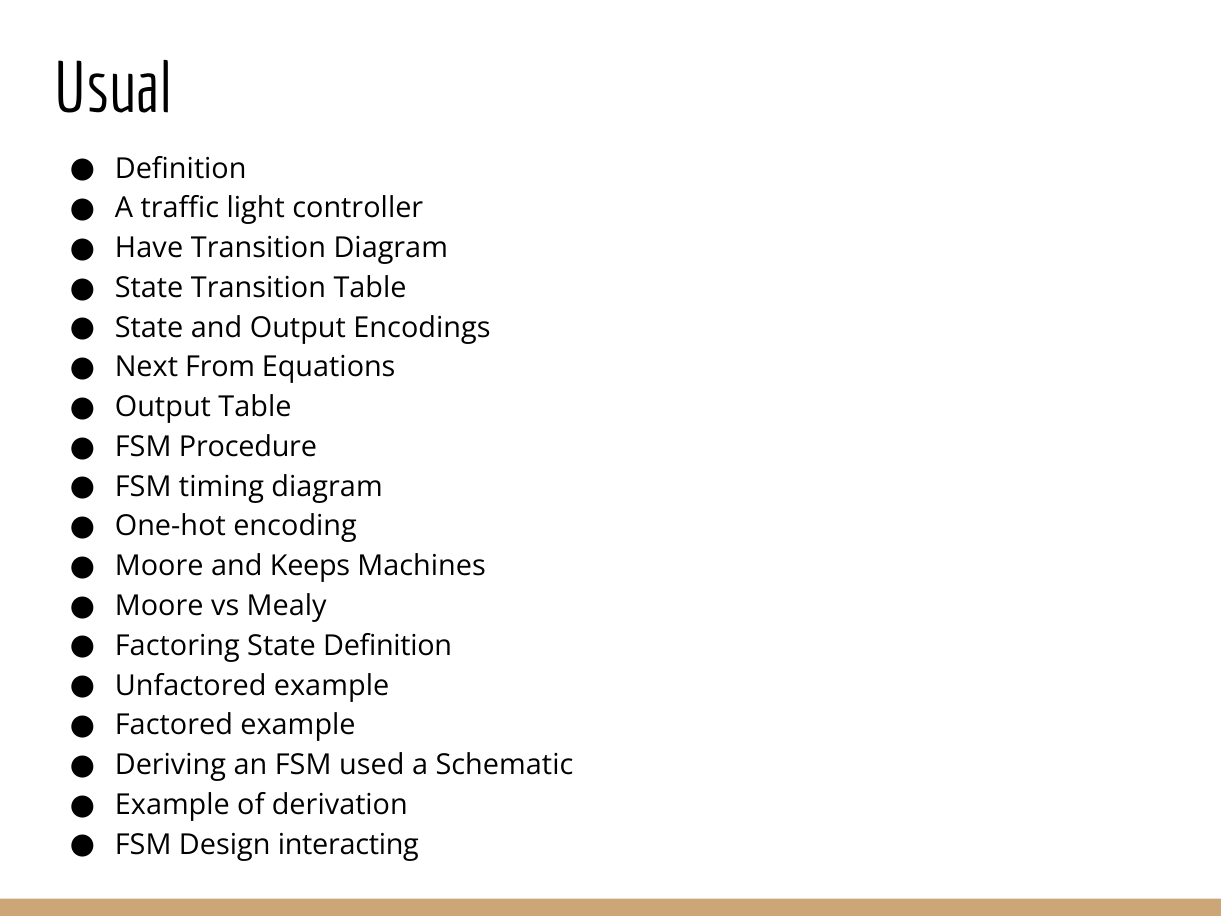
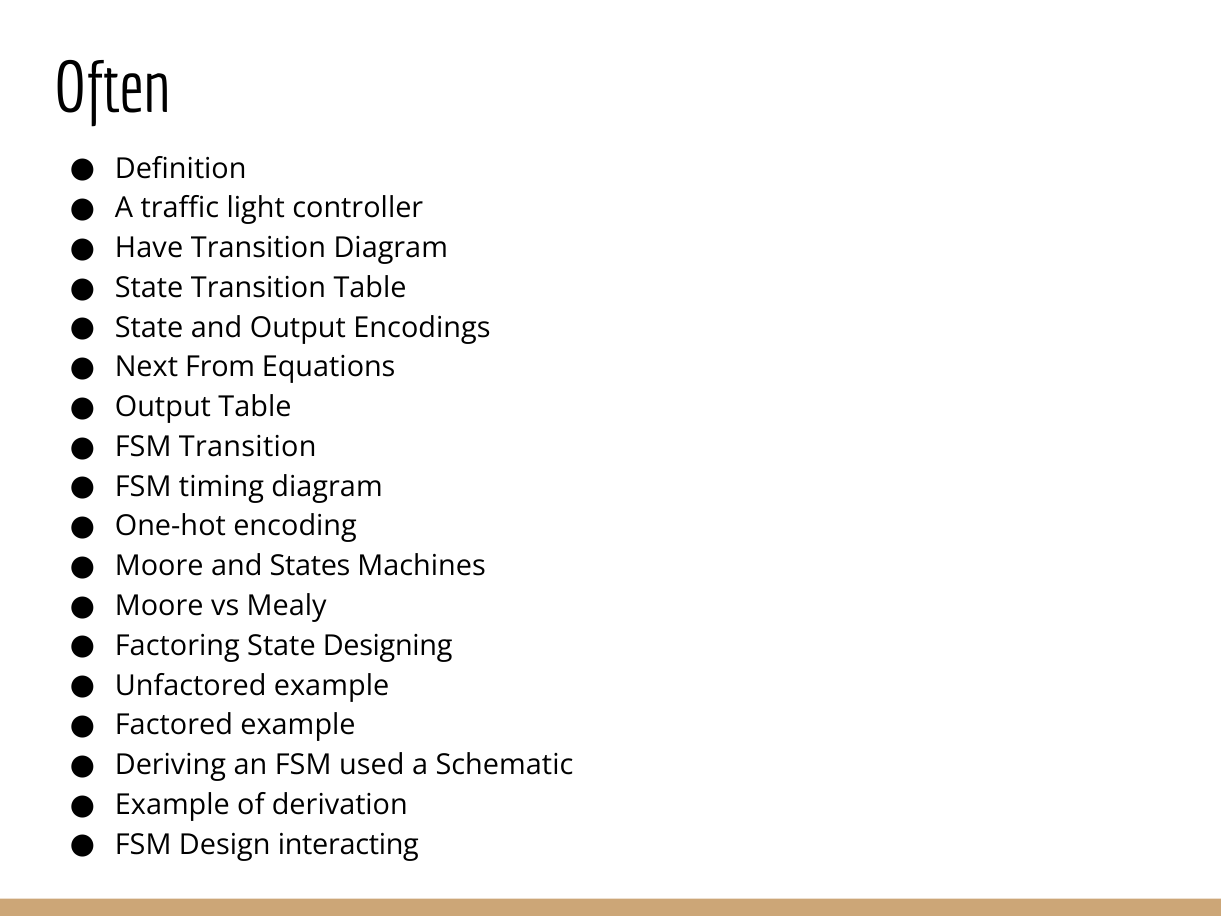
Usual: Usual -> Often (113, 89)
FSM Procedure: Procedure -> Transition (248, 447)
Keeps: Keeps -> States (310, 566)
State Definition: Definition -> Designing (388, 646)
